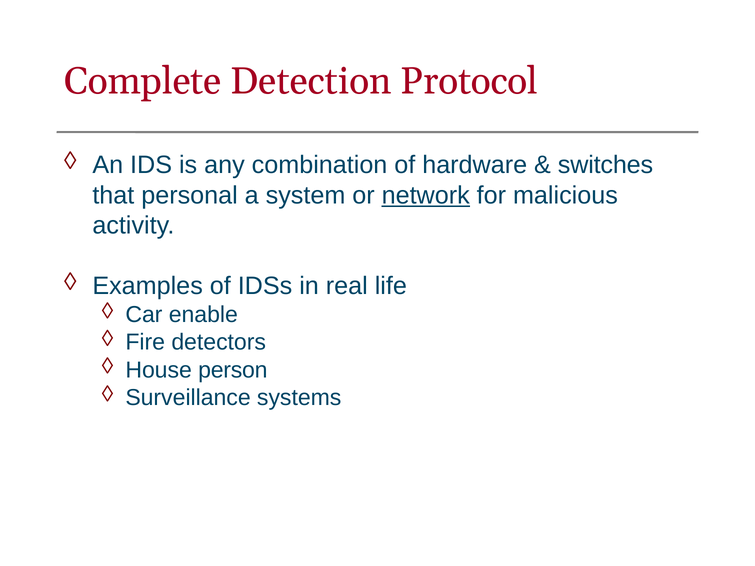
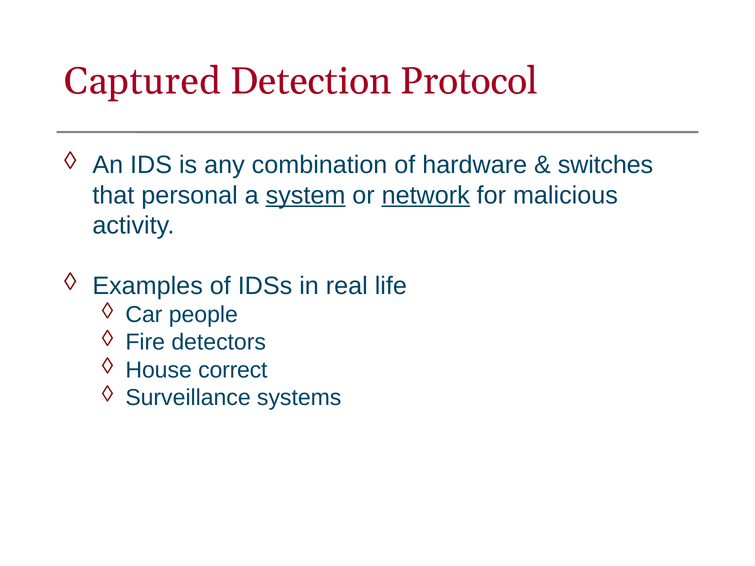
Complete: Complete -> Captured (142, 81)
system underline: none -> present (306, 195)
enable: enable -> people (203, 315)
person: person -> correct (233, 370)
